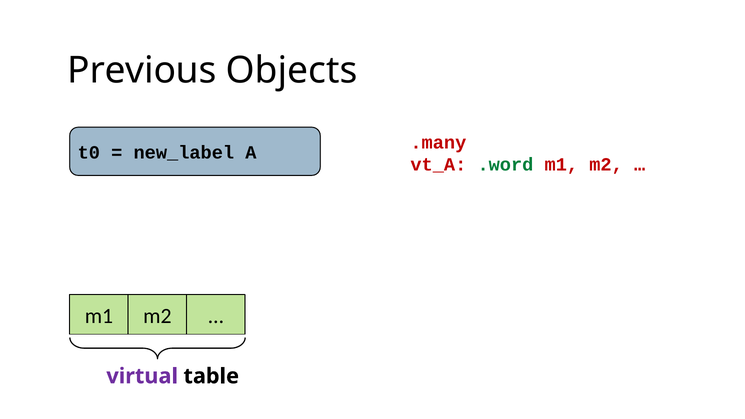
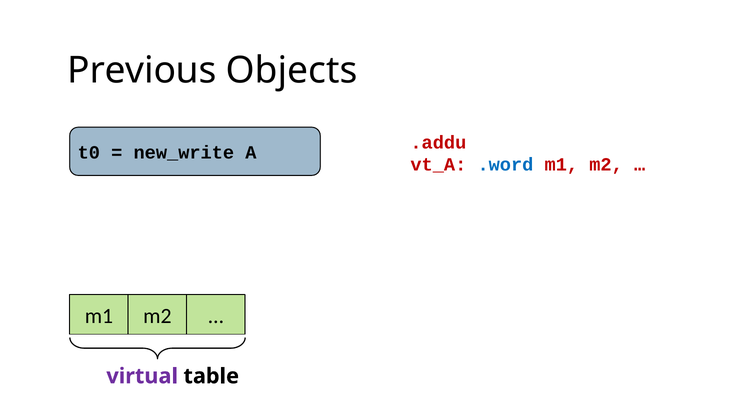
.many: .many -> .addu (438, 142)
new_label: new_label -> new_write (184, 153)
.word colour: green -> blue (505, 165)
